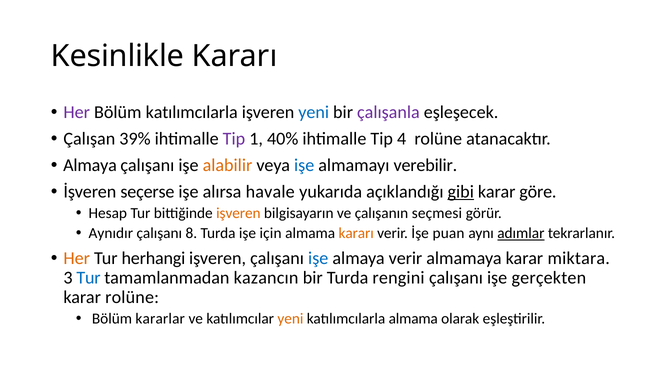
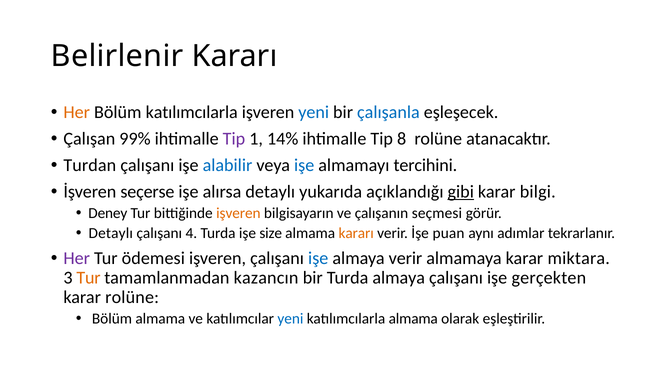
Kesinlikle: Kesinlikle -> Belirlenir (117, 56)
Her colour: purple -> orange (77, 112)
çalışanla colour: purple -> blue (388, 112)
39%: 39% -> 99% (135, 139)
40%: 40% -> 14% (283, 139)
4: 4 -> 8 (402, 139)
Almaya: Almaya -> Turdan (90, 165)
alabilir colour: orange -> blue (227, 165)
verebilir: verebilir -> tercihini (425, 165)
alırsa havale: havale -> detaylı (270, 192)
göre: göre -> bilgi (538, 192)
Hesap: Hesap -> Deney (108, 213)
Aynıdır: Aynıdır -> Detaylı (111, 233)
8: 8 -> 4 (191, 233)
için: için -> size (271, 233)
adımlar underline: present -> none (521, 233)
Her colour: orange -> purple (77, 258)
herhangi: herhangi -> ödemesi (153, 258)
Tur colour: blue -> orange (89, 278)
Turda rengini: rengini -> almaya (399, 278)
Bölüm kararlar: kararlar -> almama (160, 319)
yeni colour: orange -> blue (290, 319)
